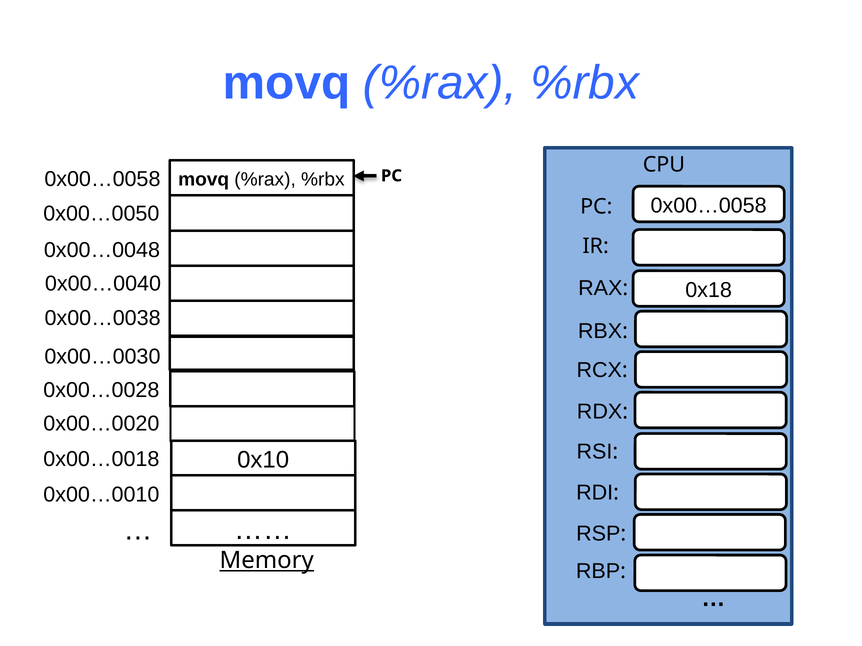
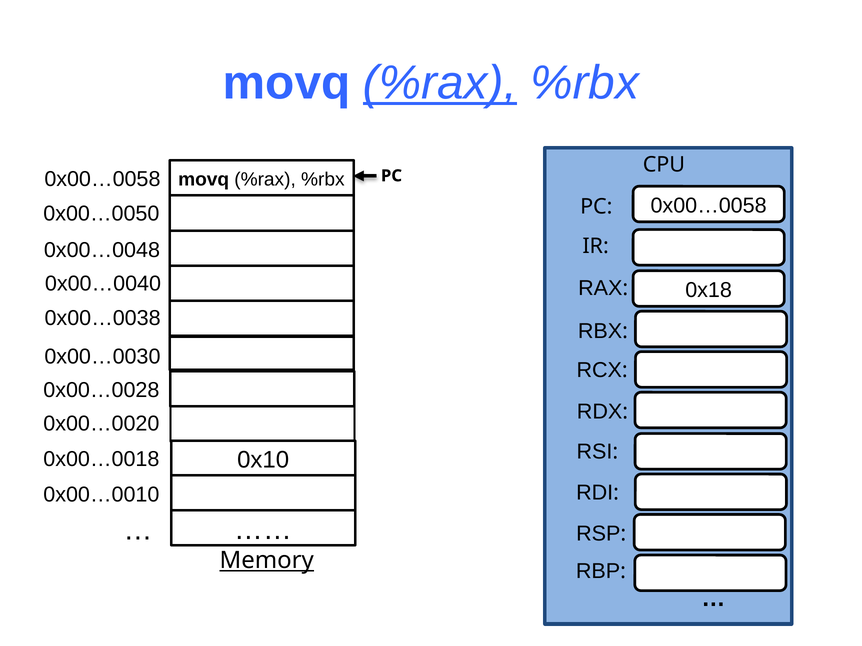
%rax underline: none -> present (440, 83)
